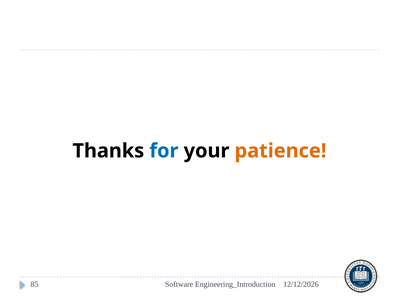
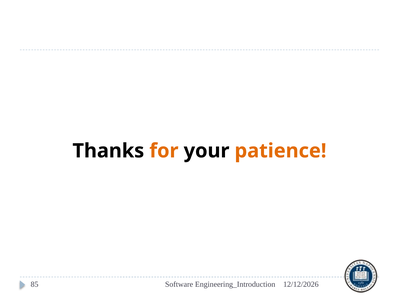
for colour: blue -> orange (164, 151)
